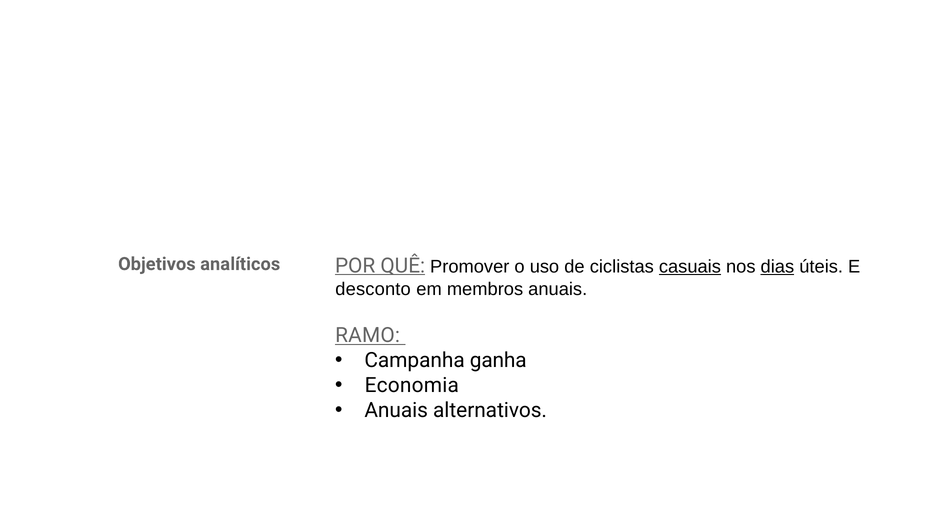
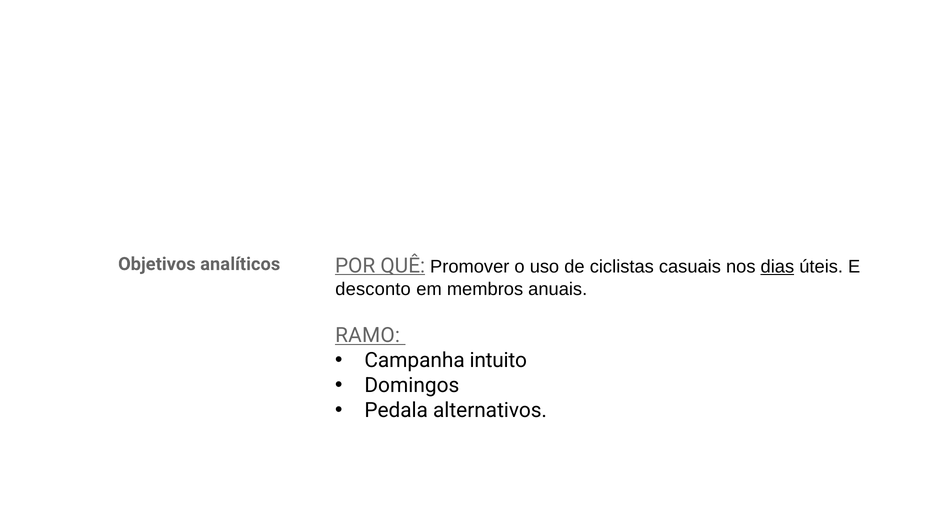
casuais underline: present -> none (690, 266)
ganha: ganha -> intuito (498, 360)
Economia: Economia -> Domingos (412, 385)
Anuais: Anuais -> Pedala (396, 410)
